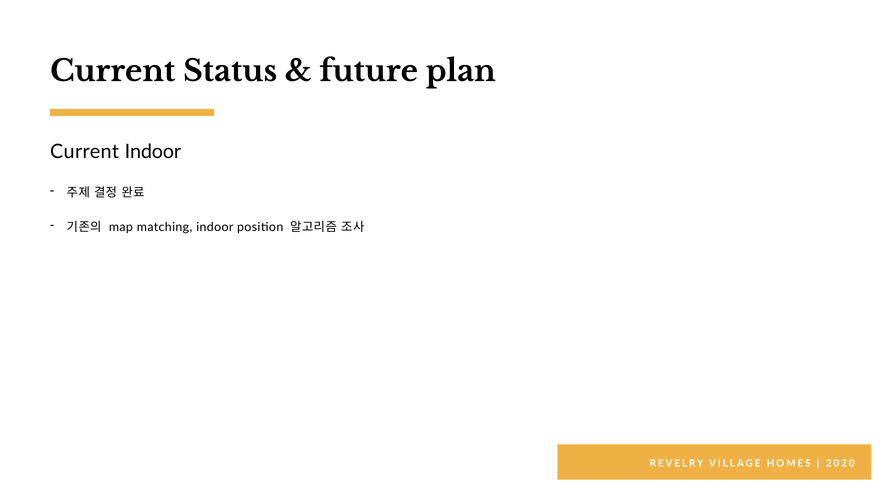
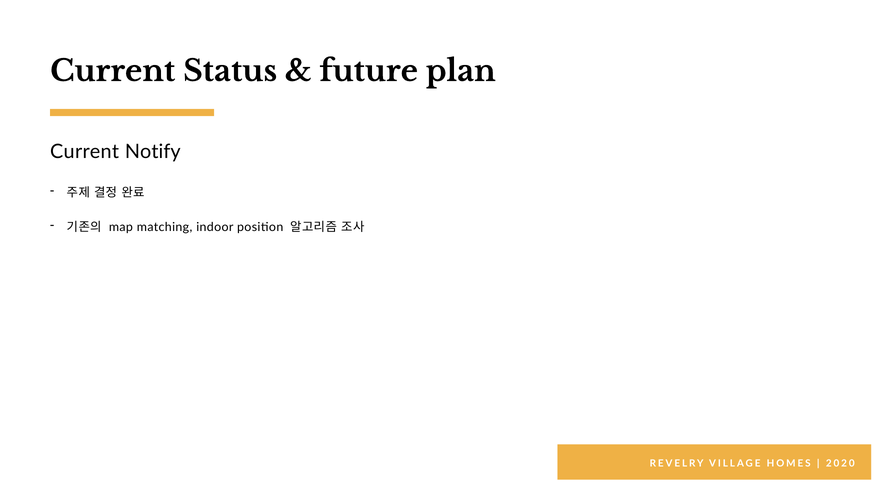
Current Indoor: Indoor -> Notify (153, 152)
